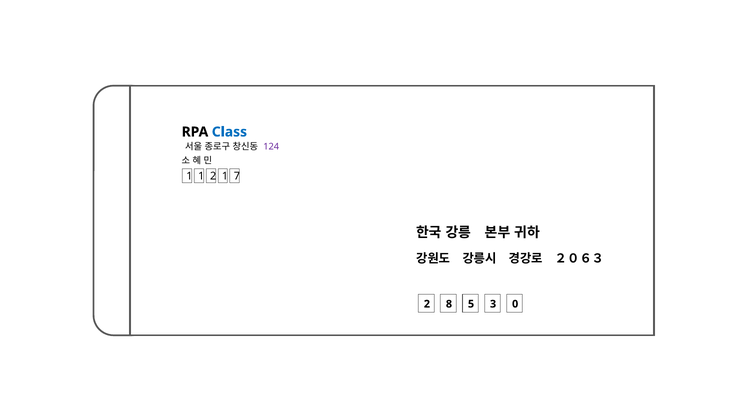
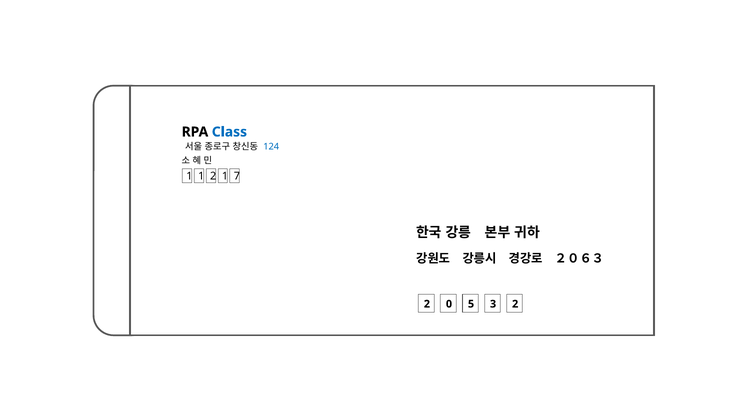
124 colour: purple -> blue (271, 147)
8: 8 -> 0 (449, 304)
3 0: 0 -> 2 (515, 304)
